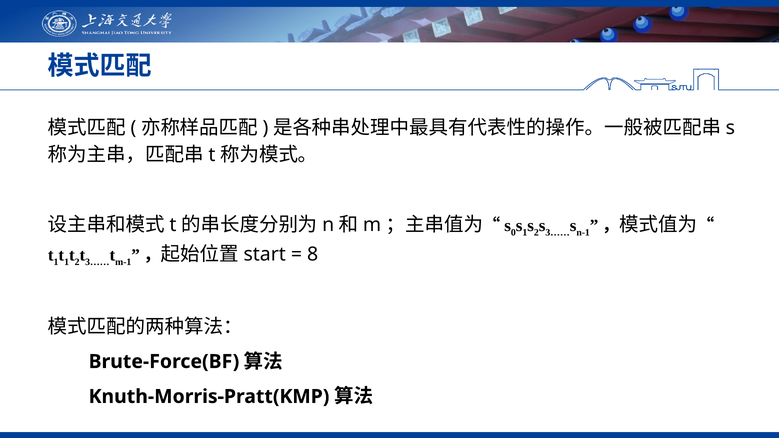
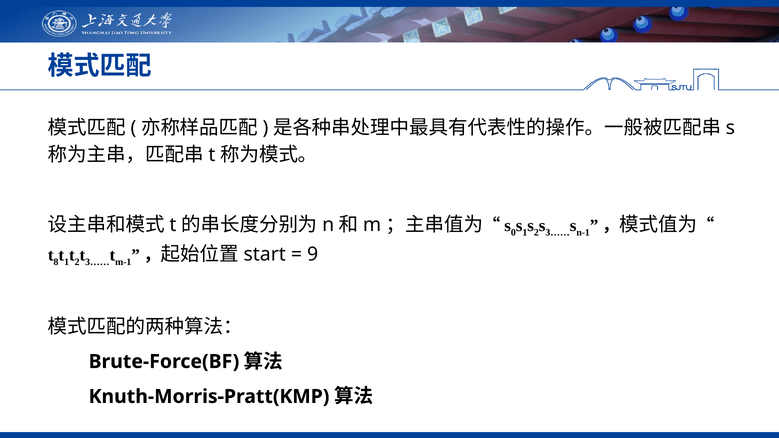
1: 1 -> 8 (56, 262)
8: 8 -> 9 (313, 255)
